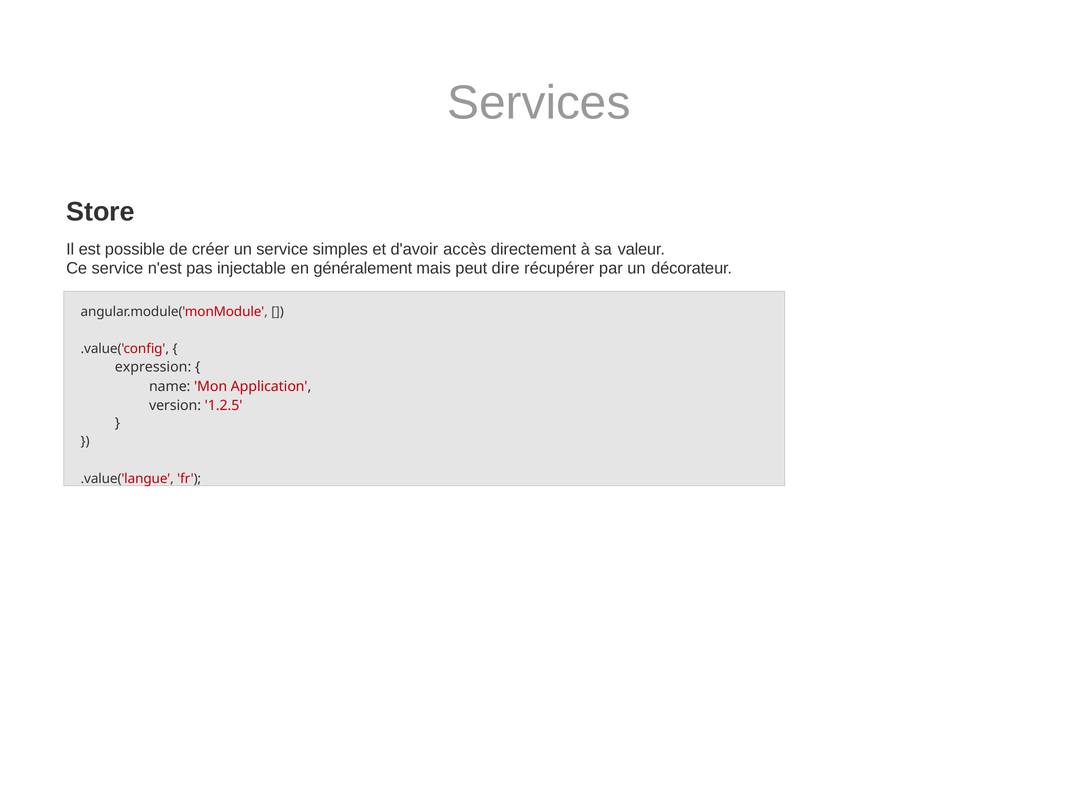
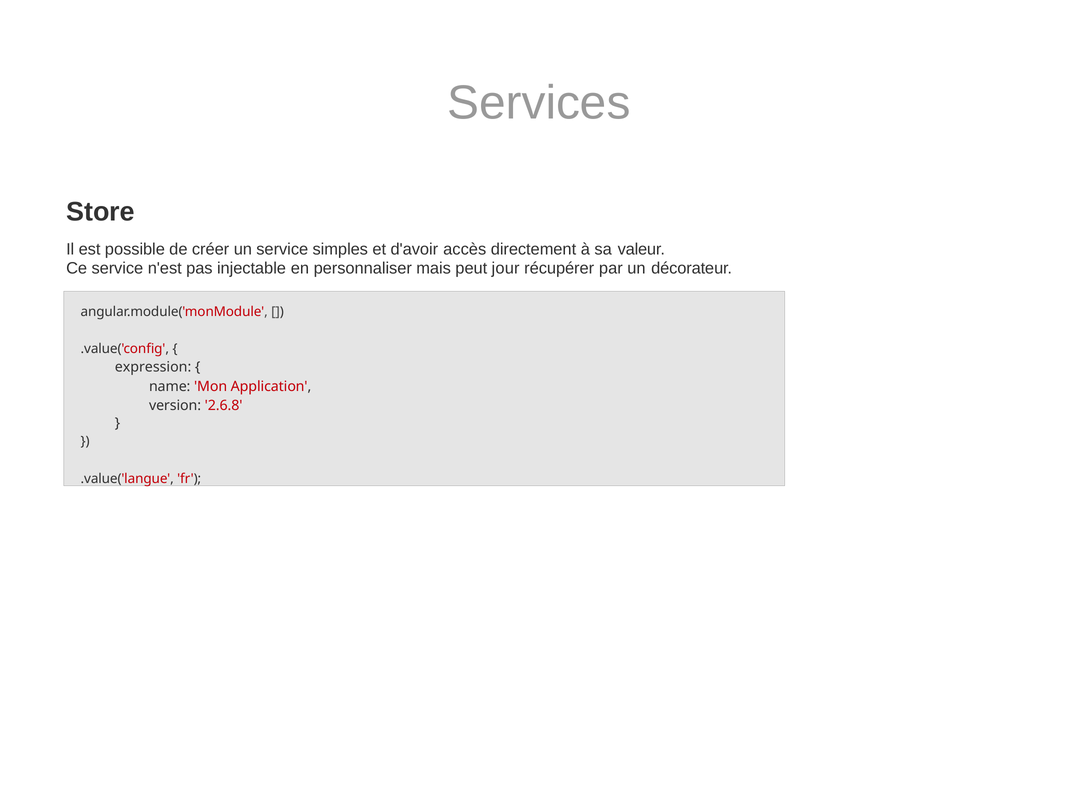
généralement: généralement -> personnaliser (363, 269)
dire: dire -> jour (506, 269)
1.2.5: 1.2.5 -> 2.6.8 (224, 406)
